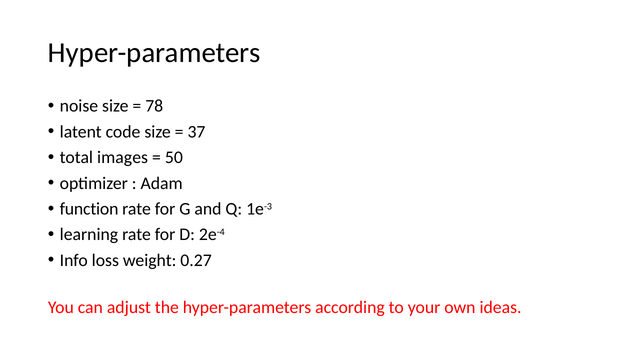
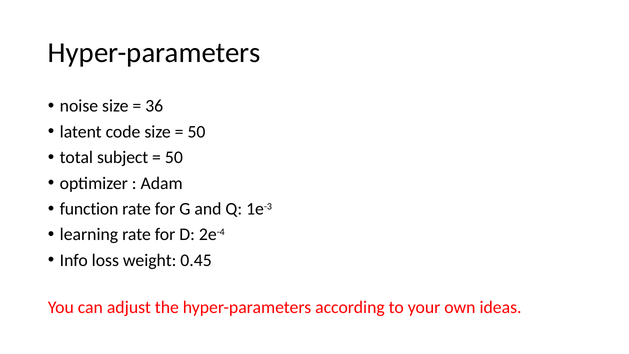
78: 78 -> 36 (154, 106)
37: 37 -> 50 (196, 132)
images: images -> subject (123, 157)
0.27: 0.27 -> 0.45 (196, 260)
